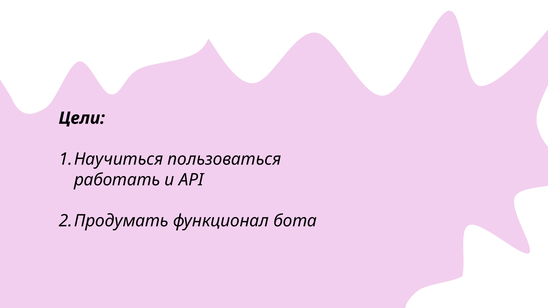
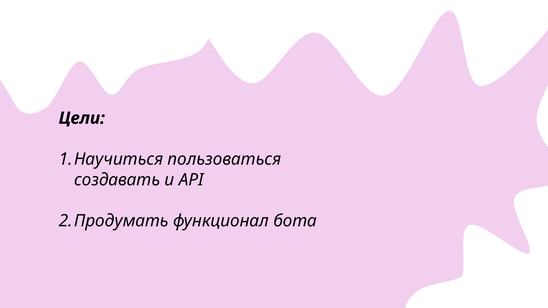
работать: работать -> создавать (117, 180)
